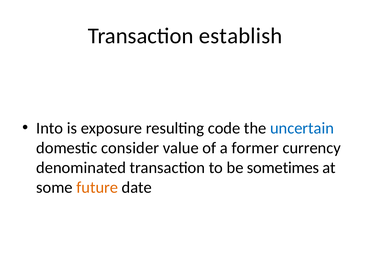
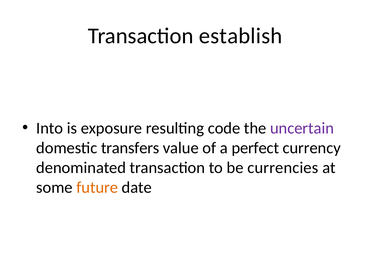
uncertain colour: blue -> purple (302, 128)
consider: consider -> transfers (130, 148)
former: former -> perfect (255, 148)
sometimes: sometimes -> currencies (283, 168)
